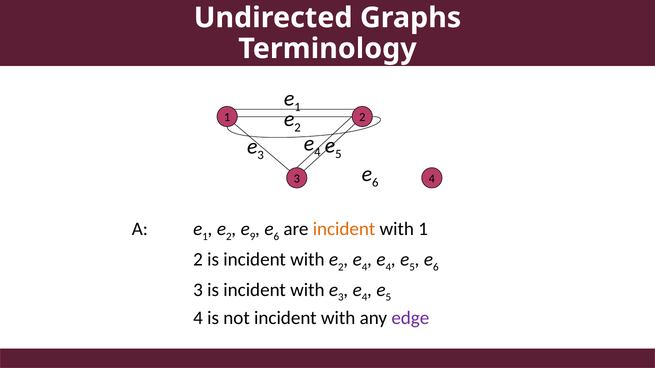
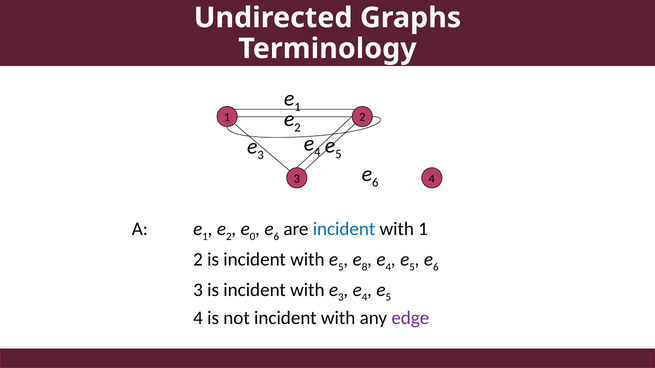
9: 9 -> 0 (253, 237)
incident colour: orange -> blue (344, 229)
2: 2 -> 5 (341, 267)
4: 4 -> 8 (365, 267)
